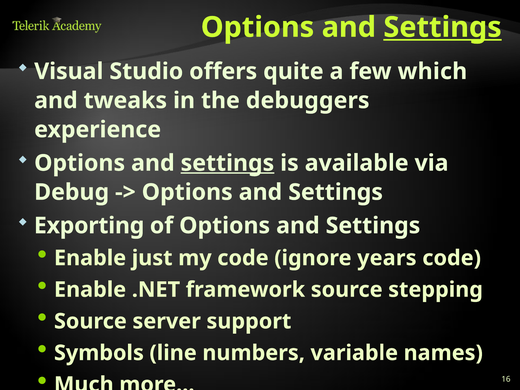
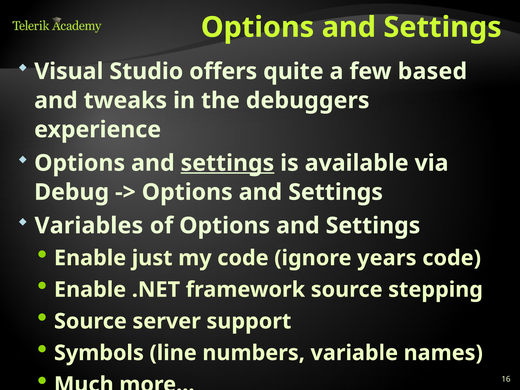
Settings underline: present -> none (443, 27)
which: which -> based (432, 71)
Exporting: Exporting -> Variables (89, 226)
